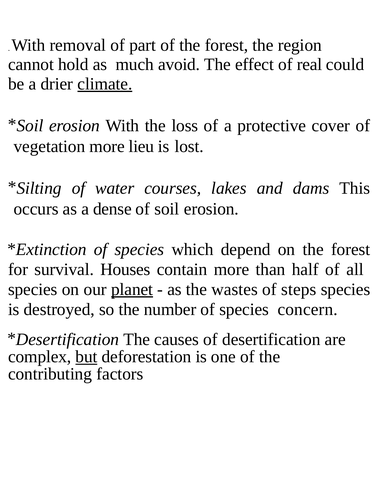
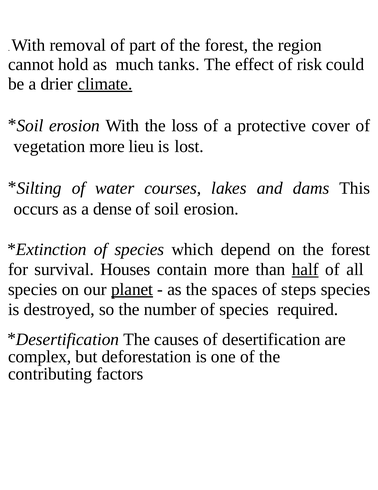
avoid: avoid -> tanks (179, 64)
real: real -> risk (309, 64)
half underline: none -> present (305, 269)
wastes: wastes -> spaces (235, 289)
concern: concern -> required (308, 309)
but underline: present -> none (86, 356)
